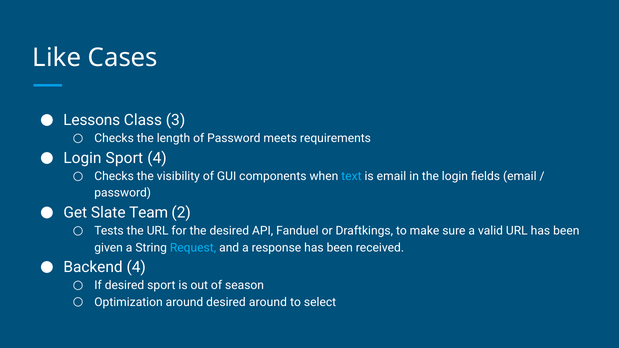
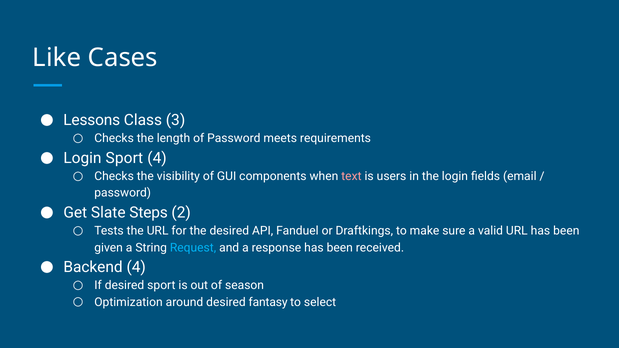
text colour: light blue -> pink (351, 177)
is email: email -> users (392, 177)
Team: Team -> Steps (149, 213)
desired around: around -> fantasy (268, 302)
